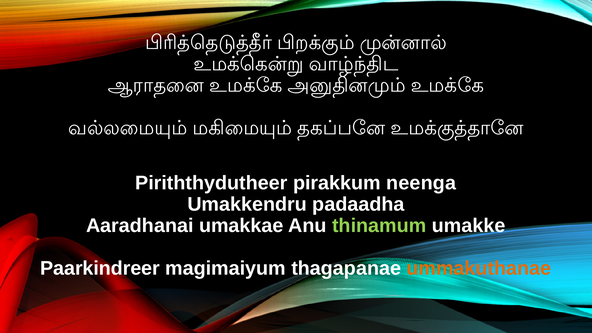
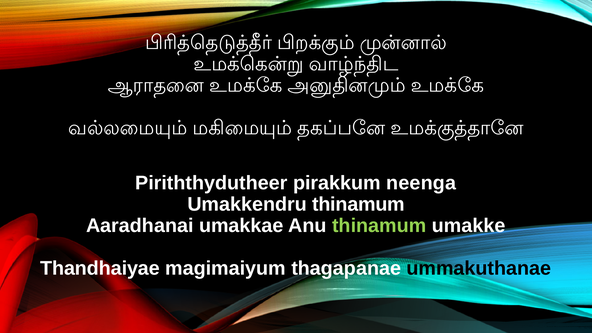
Umakkendru padaadha: padaadha -> thinamum (358, 204)
Paarkindreer: Paarkindreer -> Thandhaiyae (100, 268)
ummakuthanae colour: orange -> black (479, 268)
